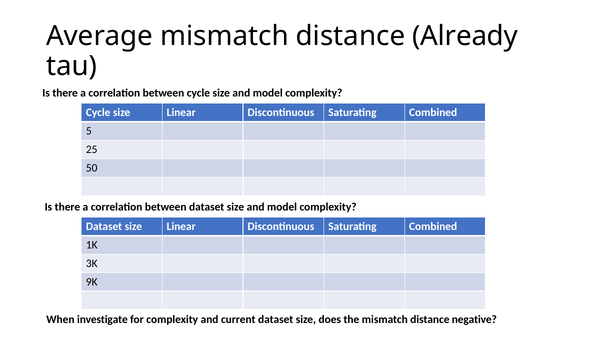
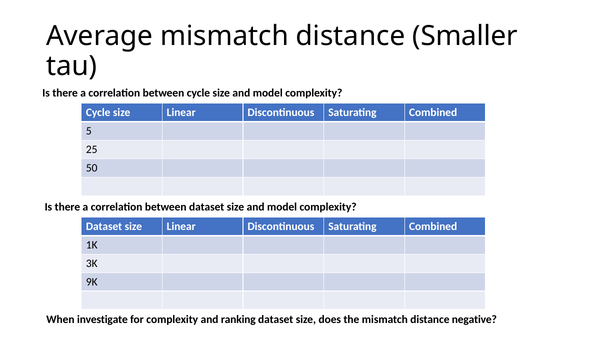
Already: Already -> Smaller (465, 36)
current: current -> ranking (238, 319)
